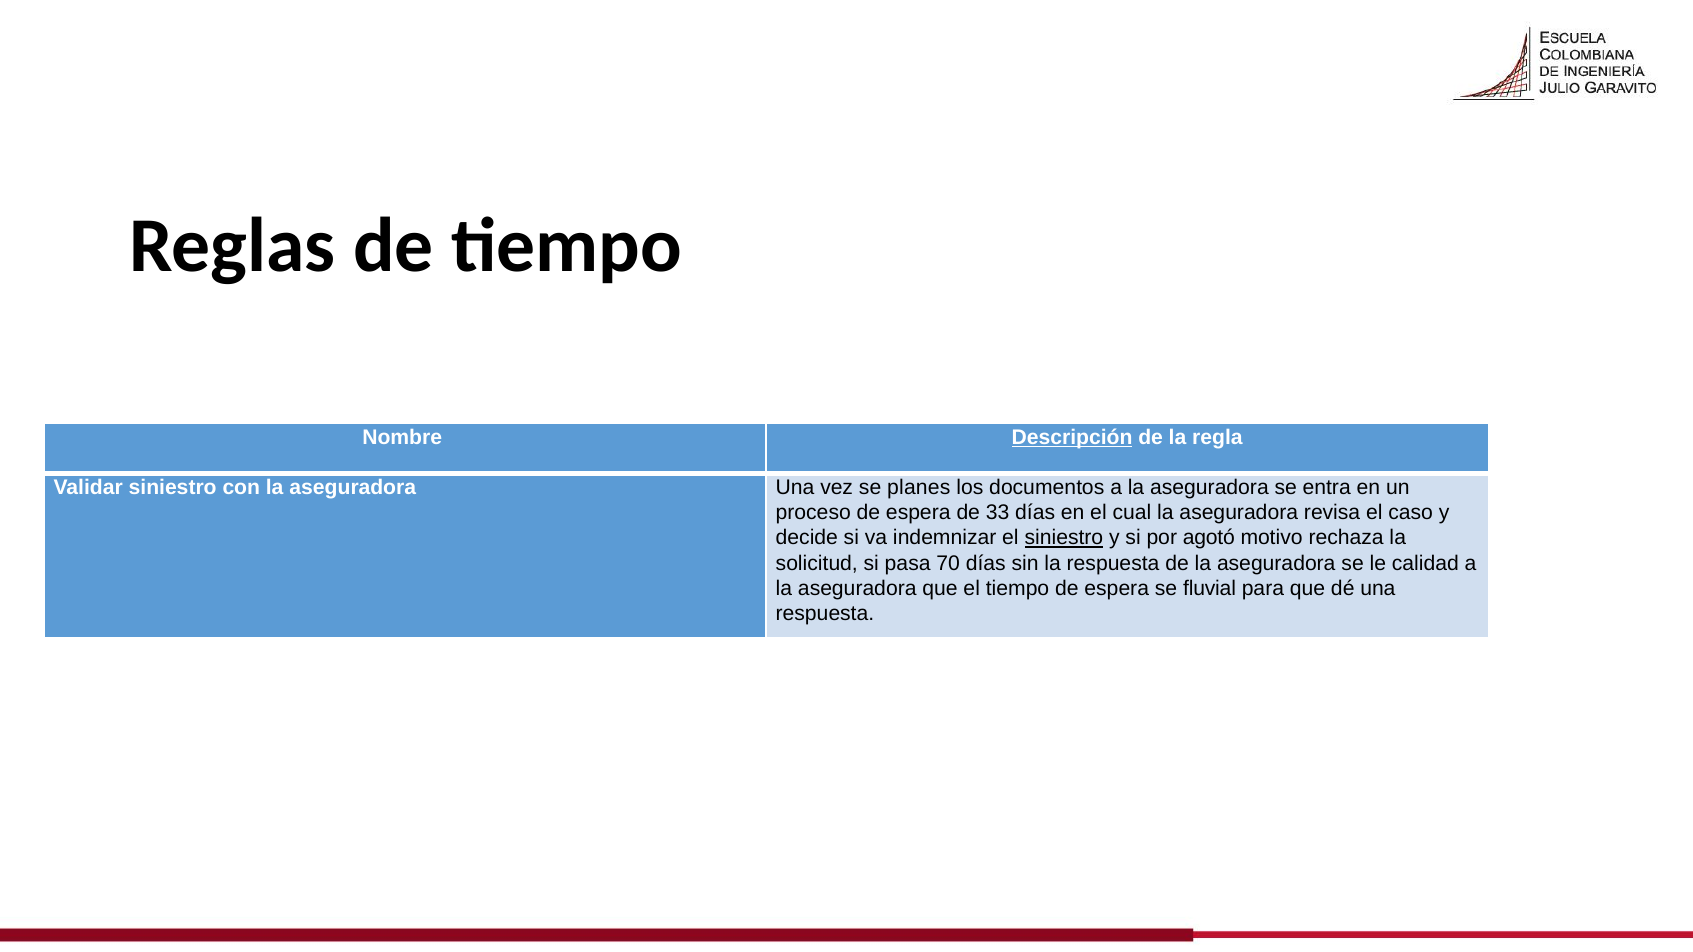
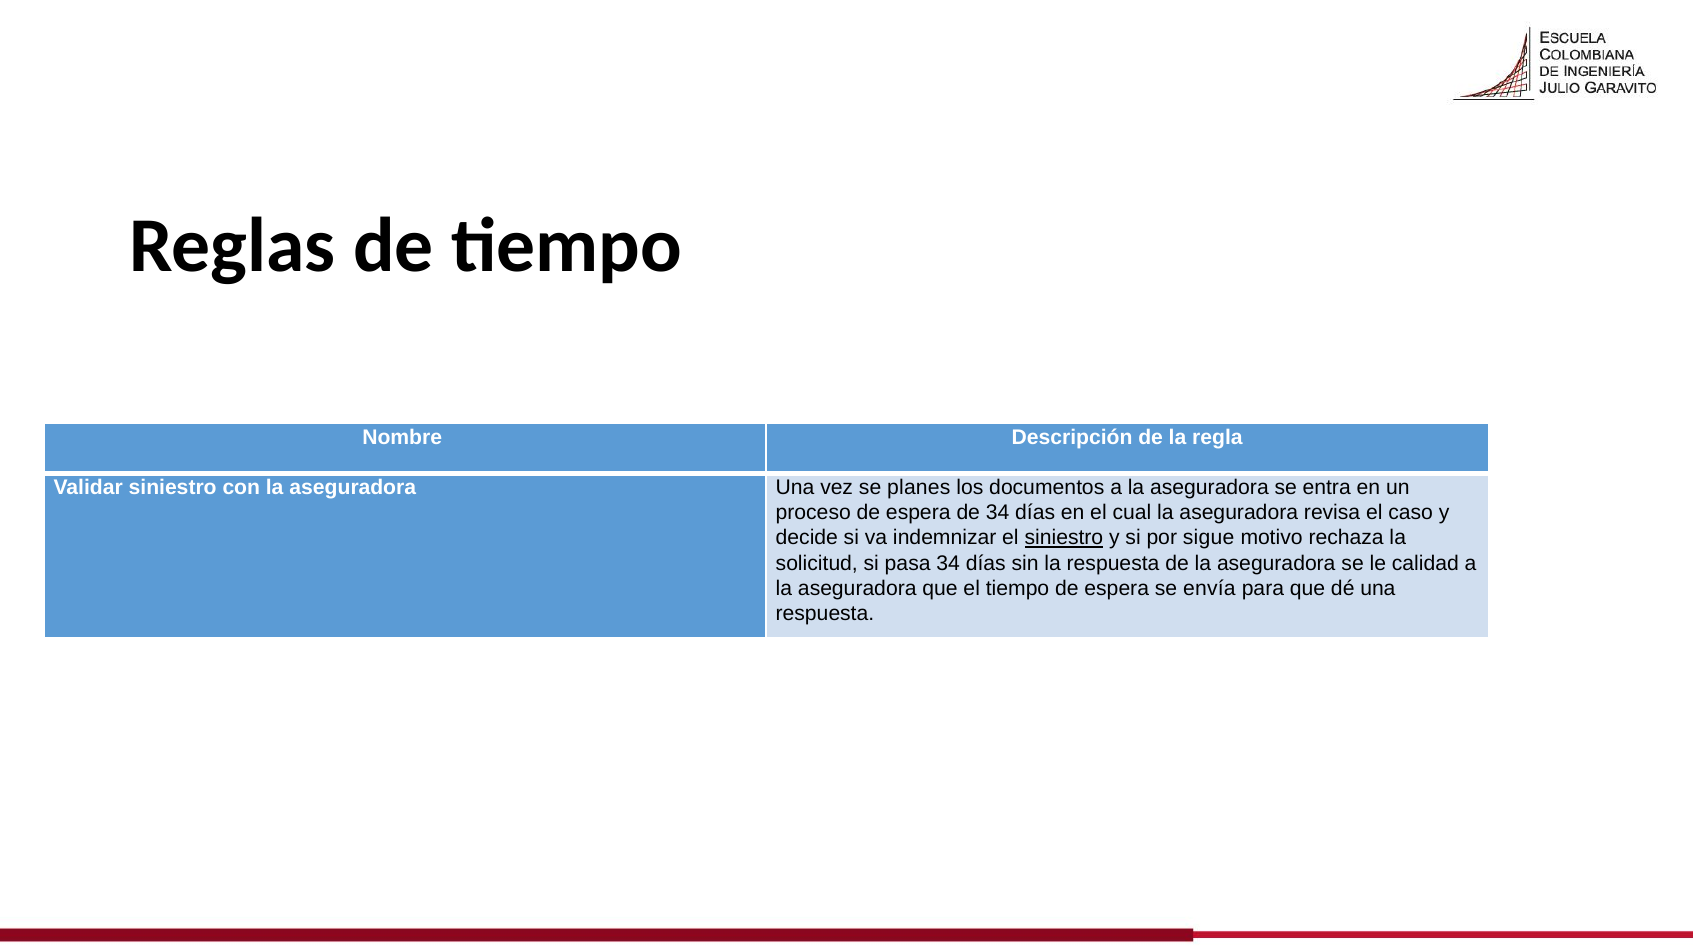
Descripción underline: present -> none (1072, 438)
de 33: 33 -> 34 (998, 513)
agotó: agotó -> sigue (1209, 538)
pasa 70: 70 -> 34 (948, 563)
fluvial: fluvial -> envía (1209, 589)
